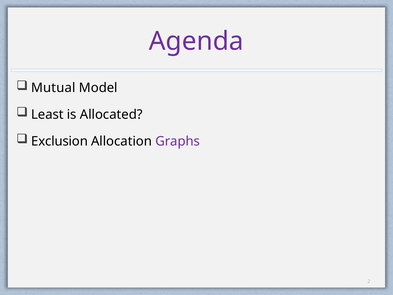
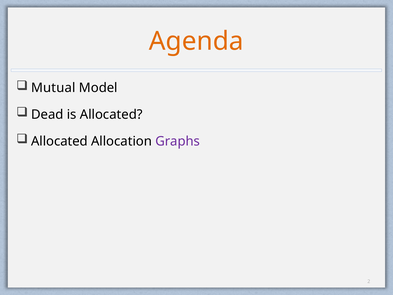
Agenda colour: purple -> orange (196, 41)
Least: Least -> Dead (47, 114)
Exclusion: Exclusion -> Allocated (59, 141)
